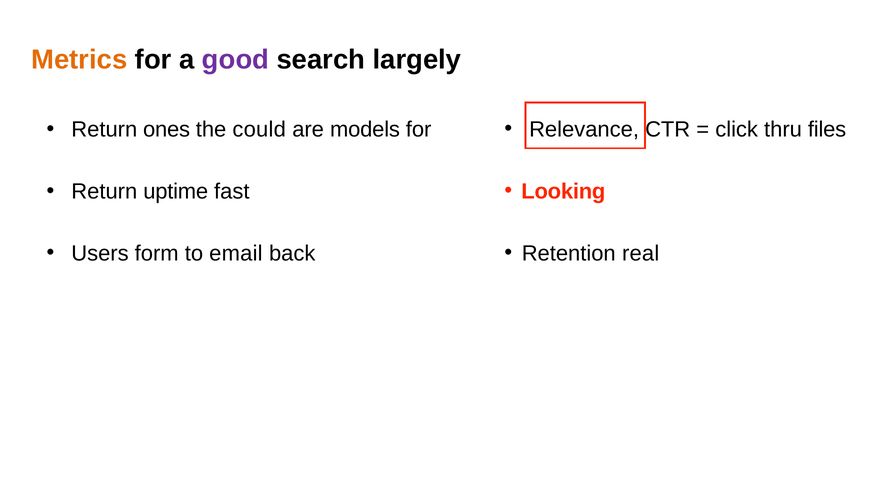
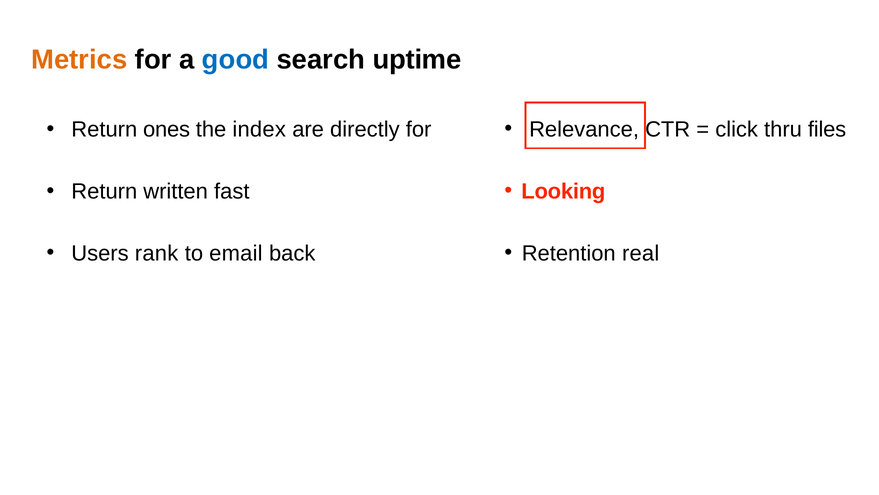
good colour: purple -> blue (236, 60)
largely: largely -> uptime (417, 60)
could: could -> index (259, 129)
models: models -> directly (365, 129)
uptime: uptime -> written (176, 191)
form: form -> rank (157, 253)
